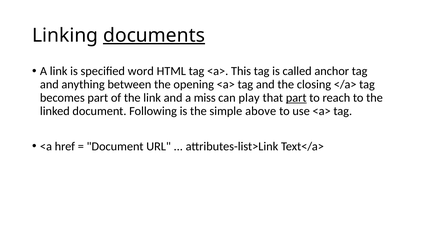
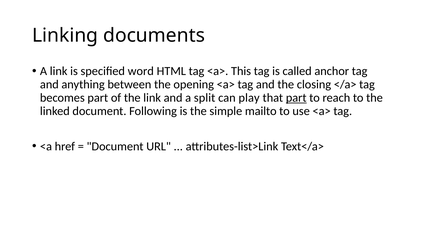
documents underline: present -> none (154, 35)
miss: miss -> split (205, 98)
above: above -> mailto (261, 111)
